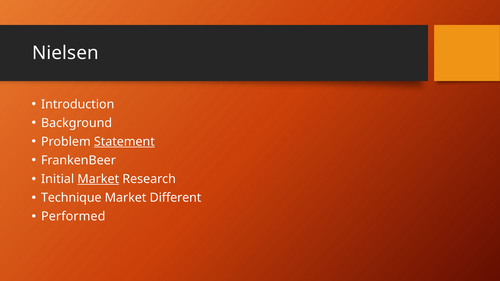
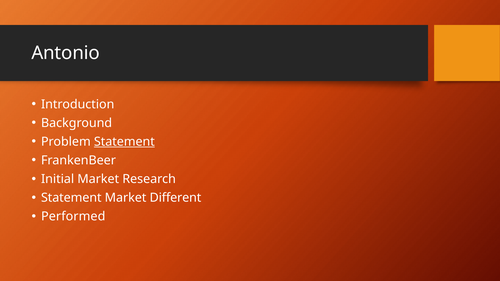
Nielsen: Nielsen -> Antonio (66, 53)
Market underline: present -> none (98, 179)
Technique: Technique -> Statement (71, 198)
